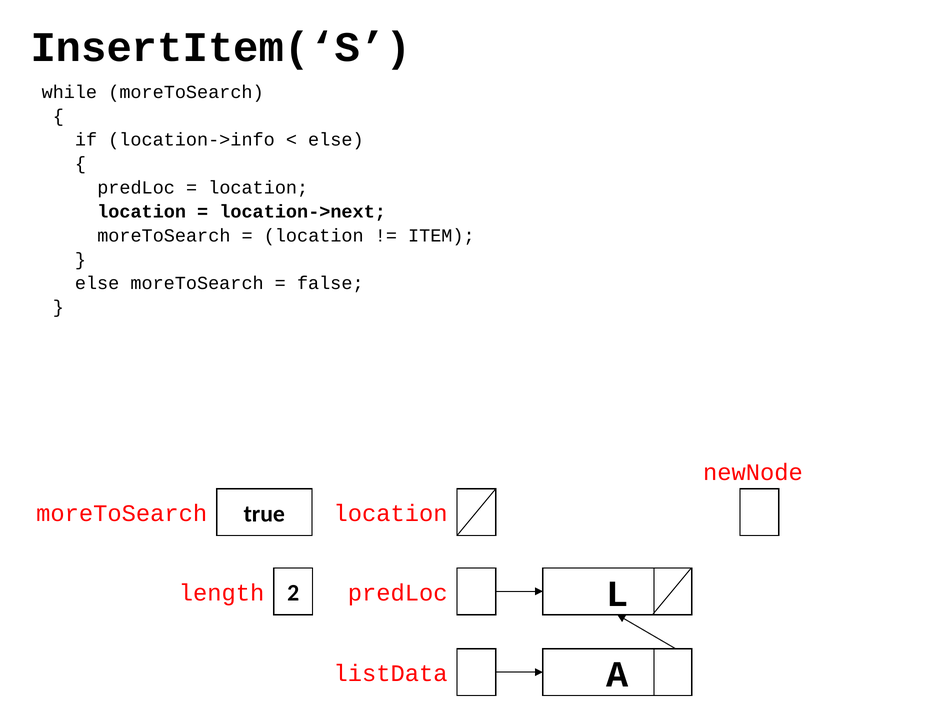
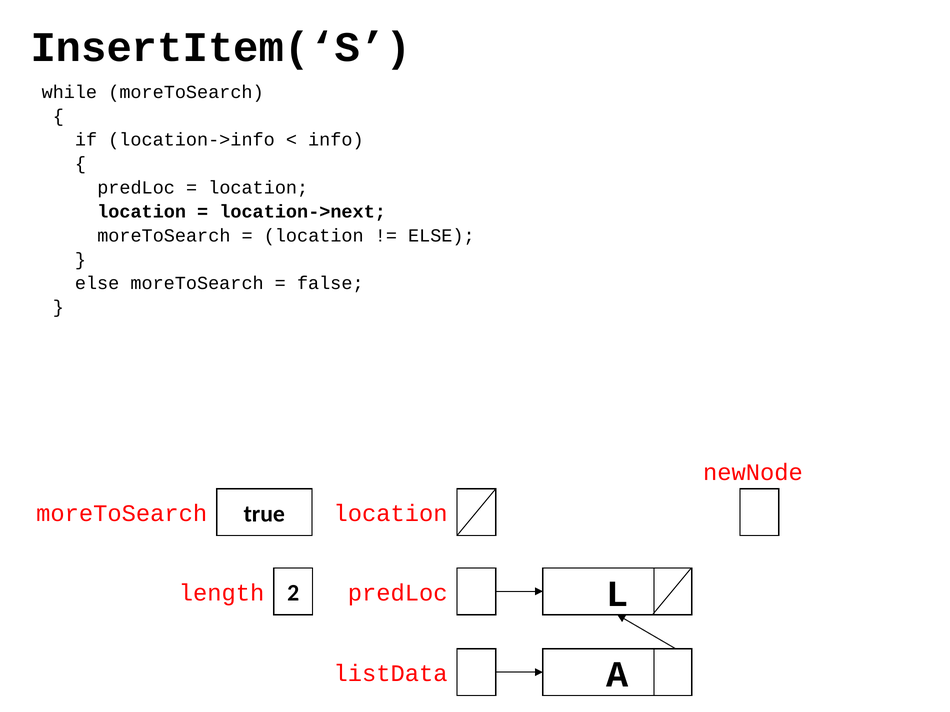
else: else -> info (336, 140)
ITEM: ITEM -> ELSE (441, 236)
